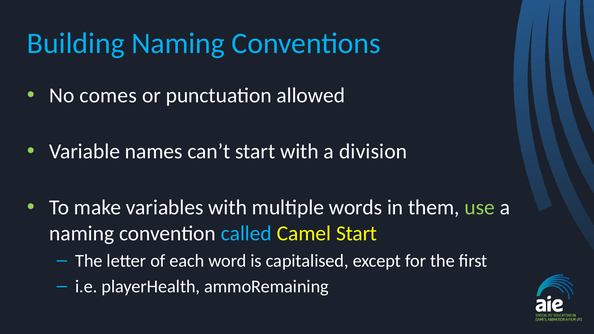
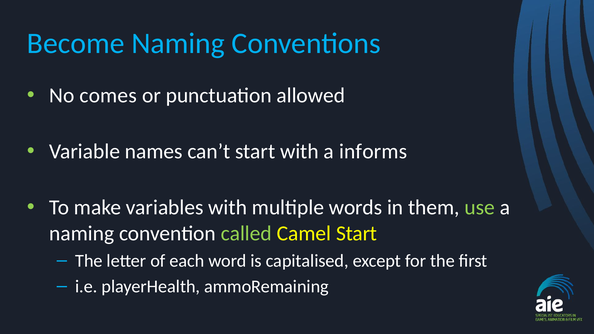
Building: Building -> Become (76, 43)
division: division -> informs (373, 152)
called colour: light blue -> light green (246, 233)
